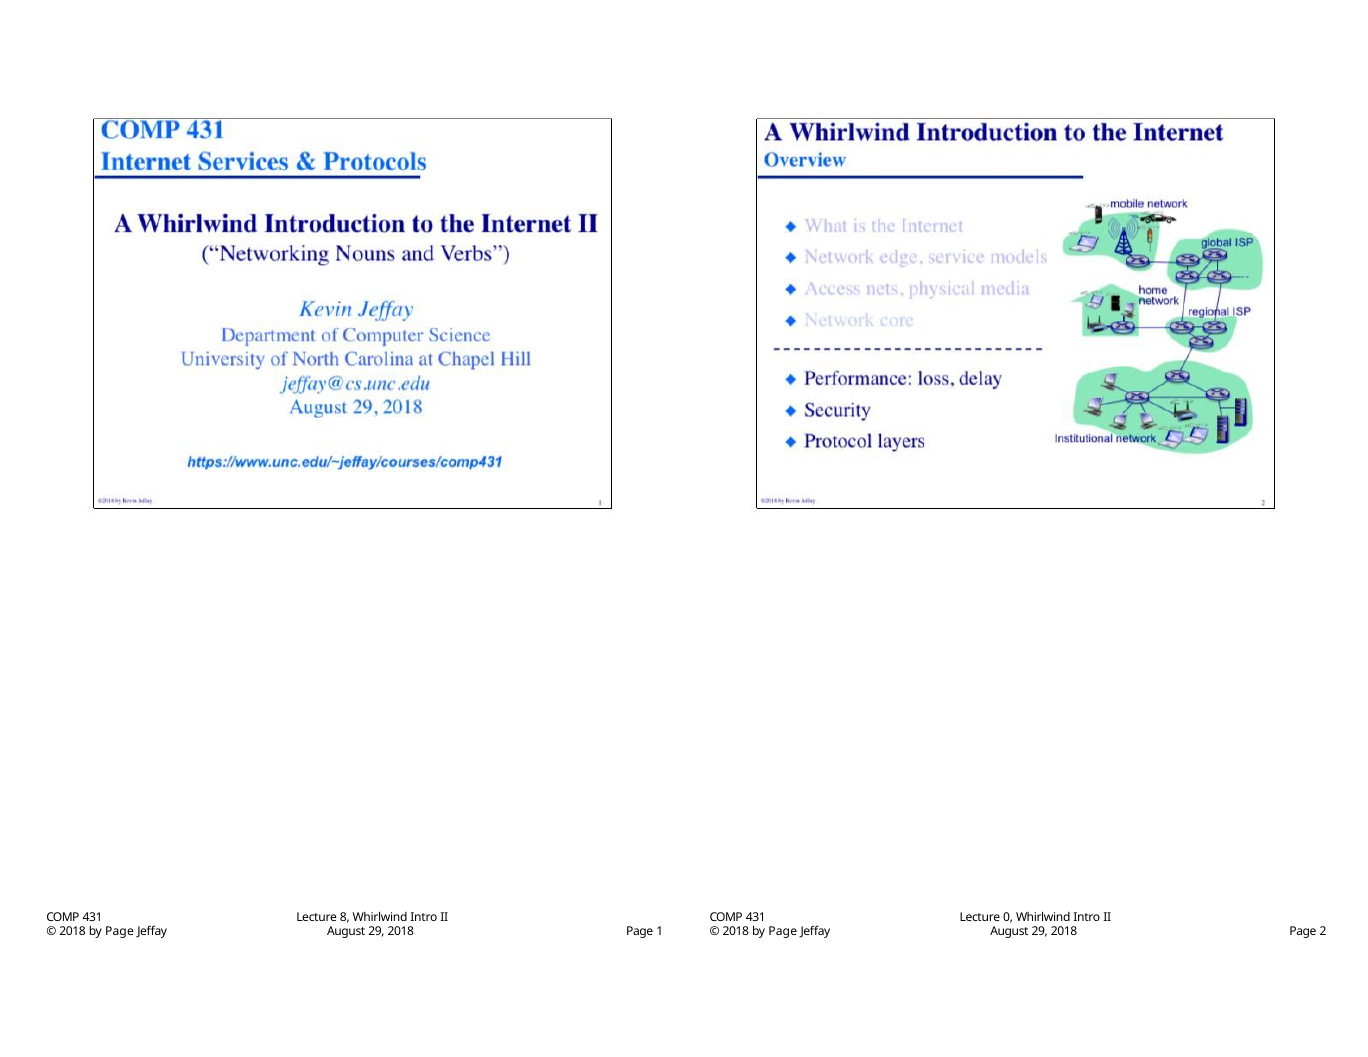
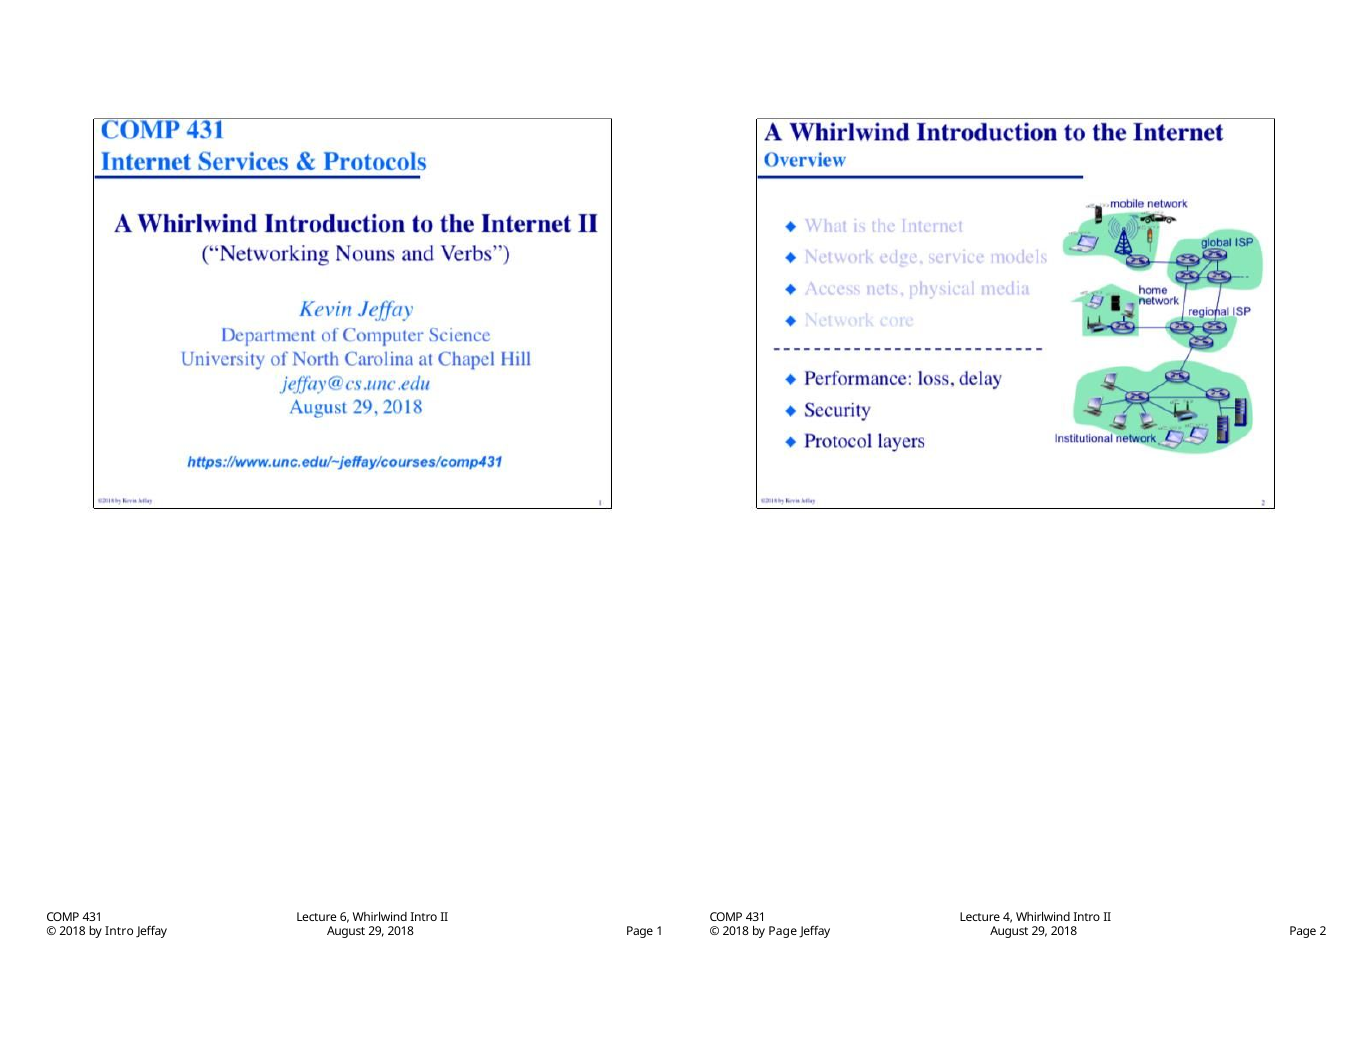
8: 8 -> 6 (345, 918)
0: 0 -> 4 (1008, 918)
Page: Page -> Intro (119, 931)
